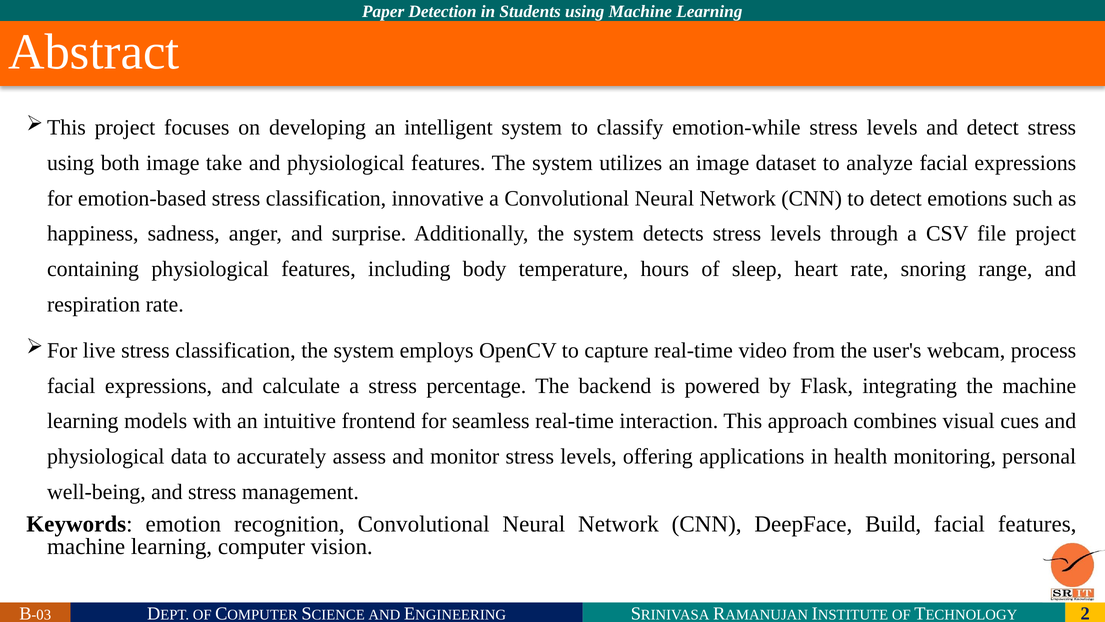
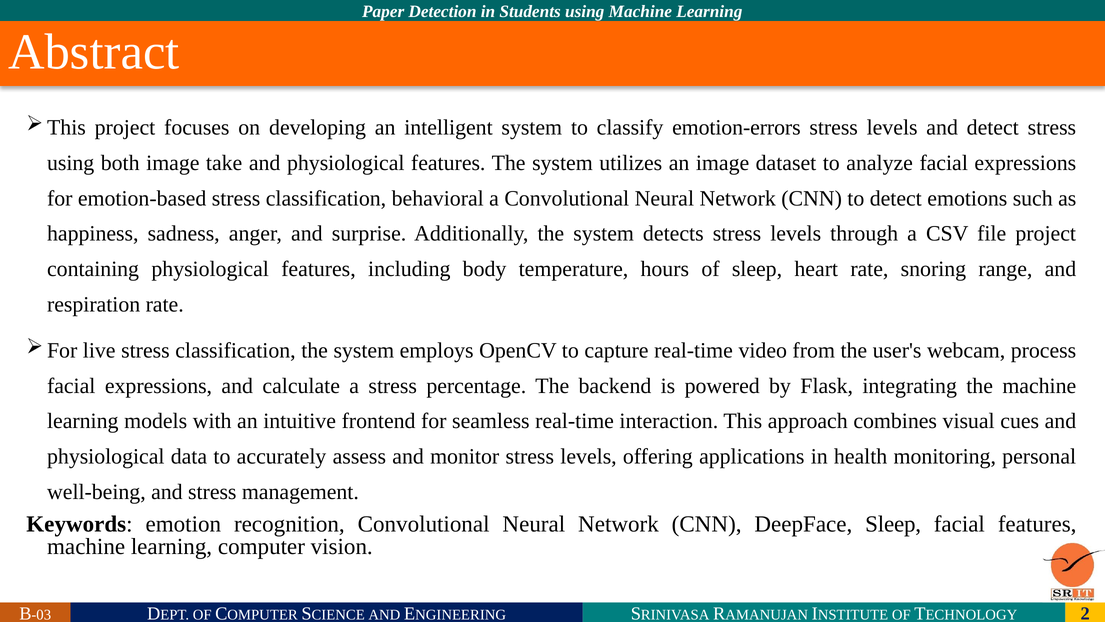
emotion-while: emotion-while -> emotion-errors (736, 127)
innovative: innovative -> behavioral (438, 198)
DeepFace Build: Build -> Sleep (893, 524)
